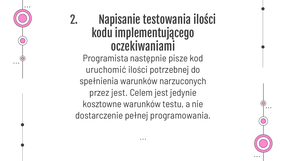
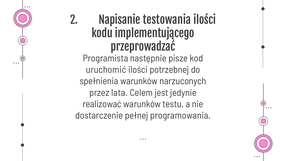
oczekiwaniami: oczekiwaniami -> przeprowadzać (143, 47)
przez jest: jest -> lata (120, 93)
kosztowne: kosztowne -> realizować (102, 104)
